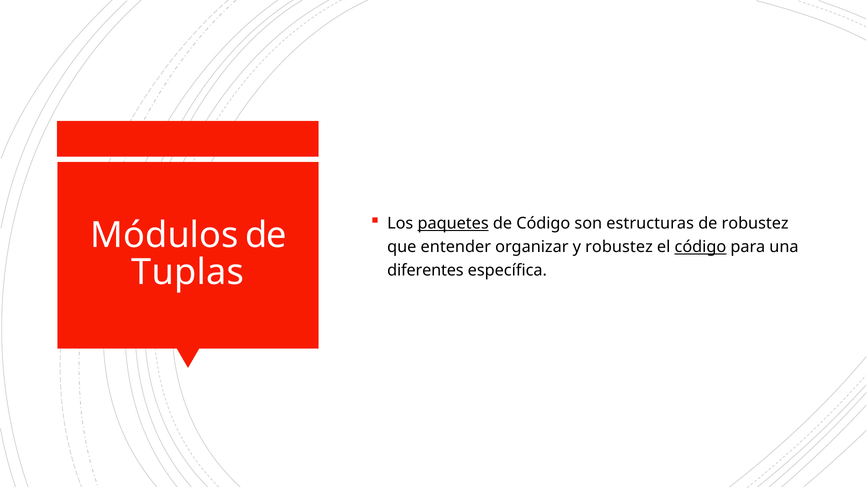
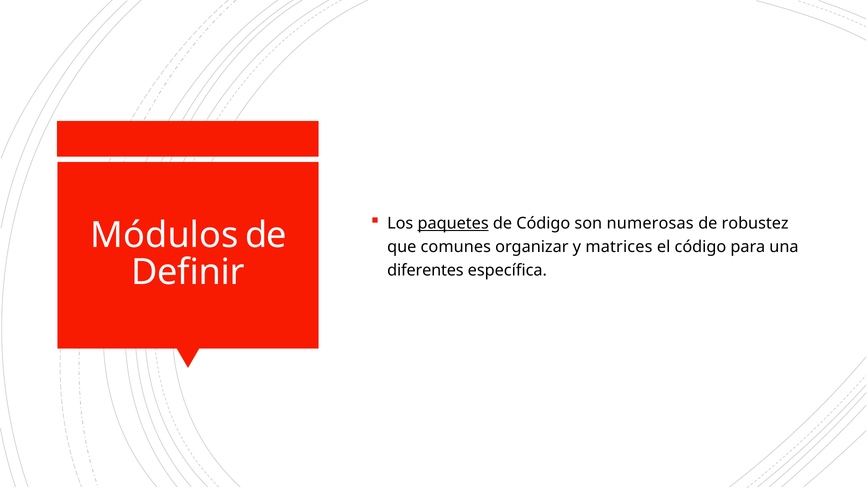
estructuras: estructuras -> numerosas (650, 224)
entender: entender -> comunes (456, 247)
y robustez: robustez -> matrices (619, 247)
código underline: present -> none (700, 247)
Tuplas: Tuplas -> Definir (188, 272)
